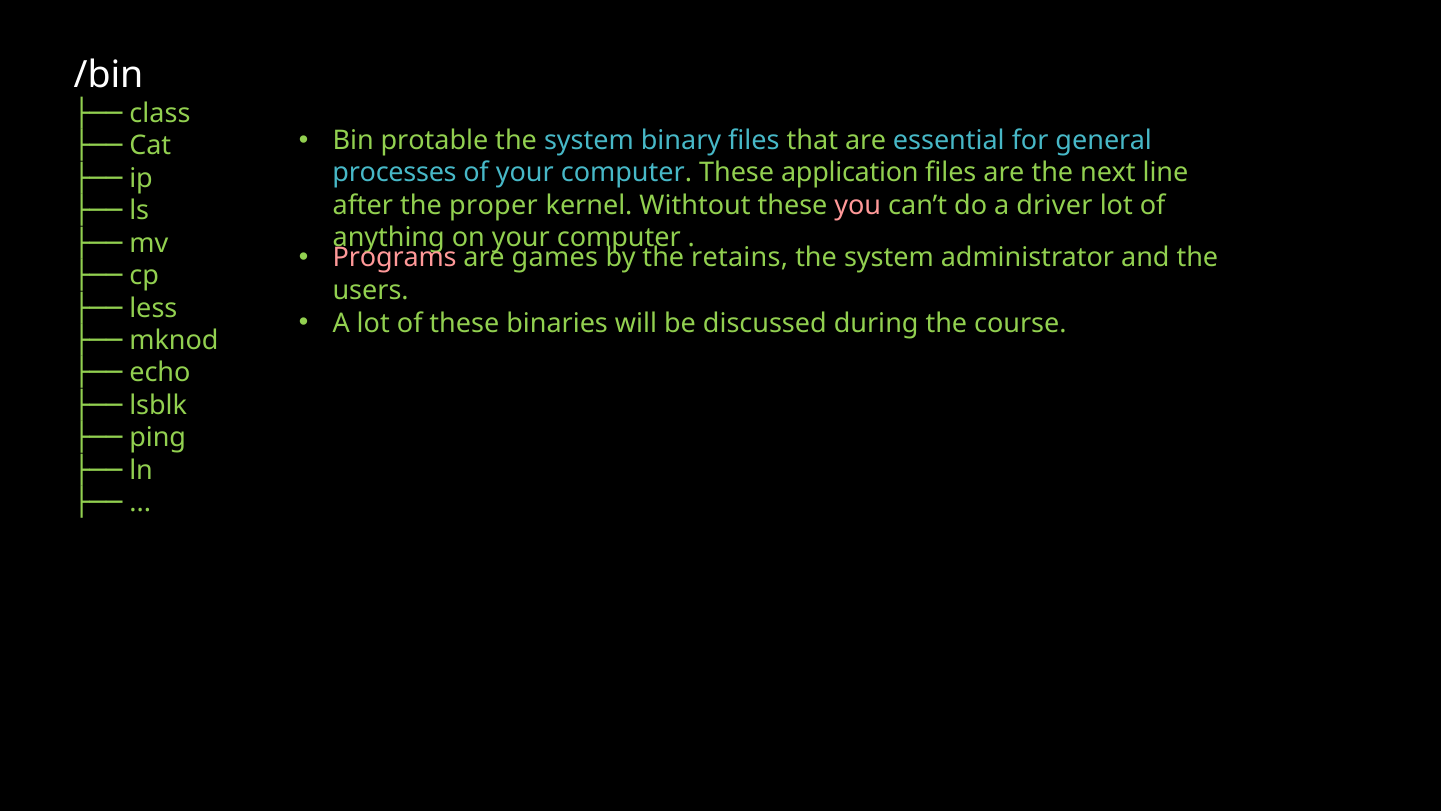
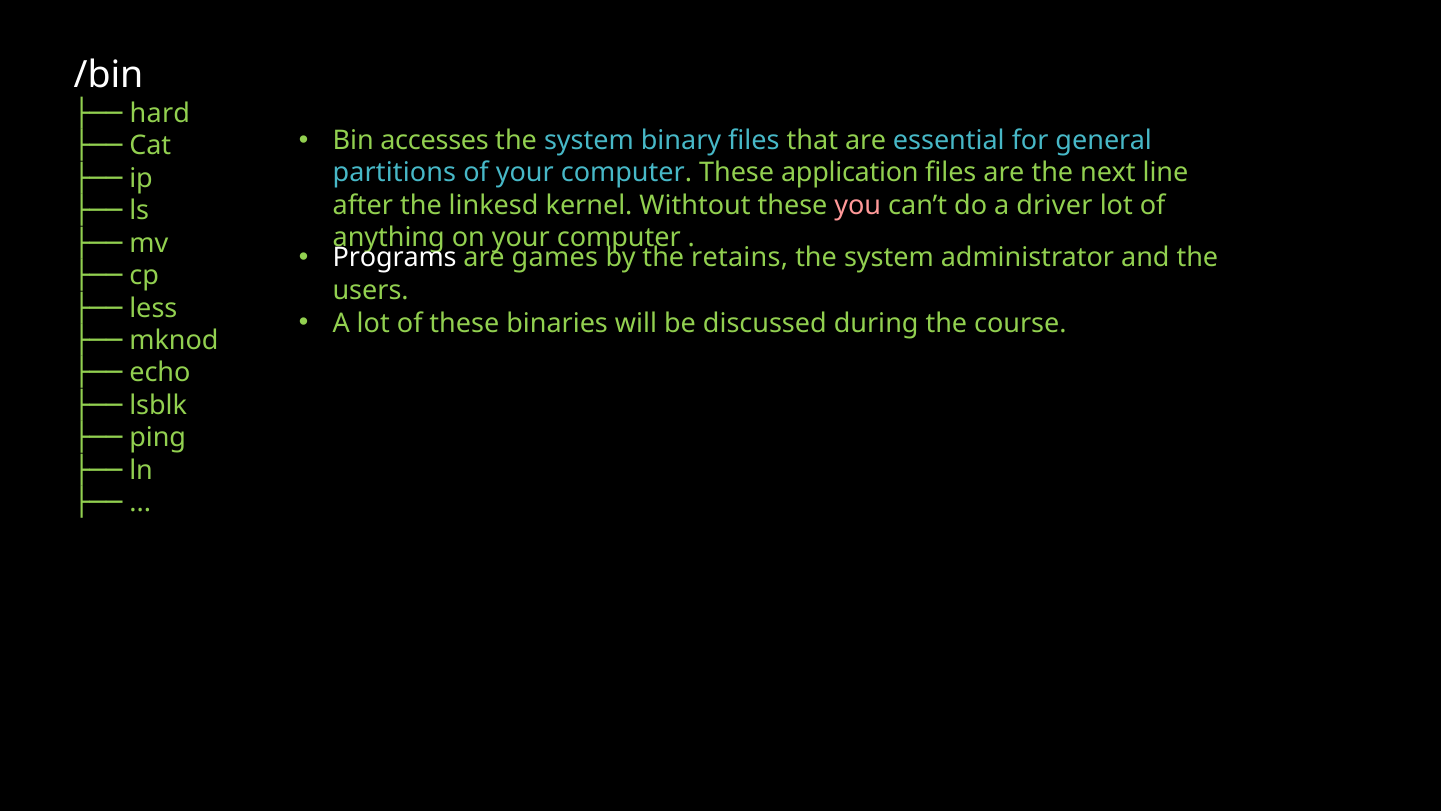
class: class -> hard (160, 113)
protable: protable -> accesses (435, 140)
processes: processes -> partitions (394, 173)
proper: proper -> linkesd (494, 205)
Programs colour: pink -> white (395, 258)
